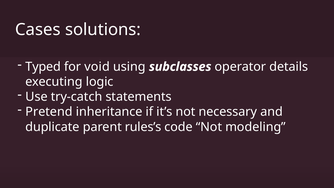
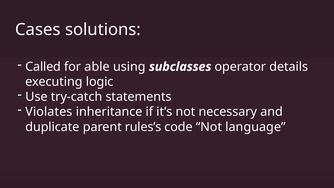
Typed: Typed -> Called (43, 67)
void: void -> able (97, 67)
Pretend: Pretend -> Violates (49, 112)
modeling: modeling -> language (255, 127)
